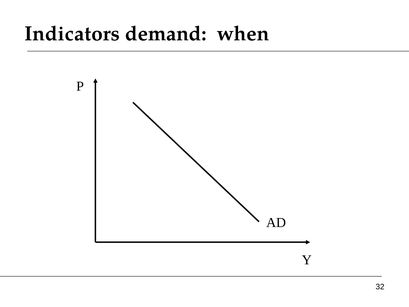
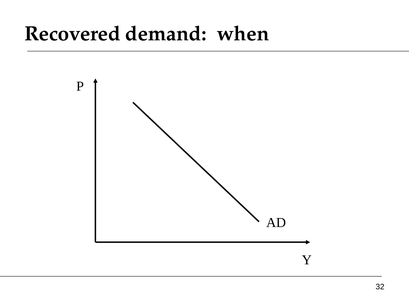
Indicators: Indicators -> Recovered (72, 34)
